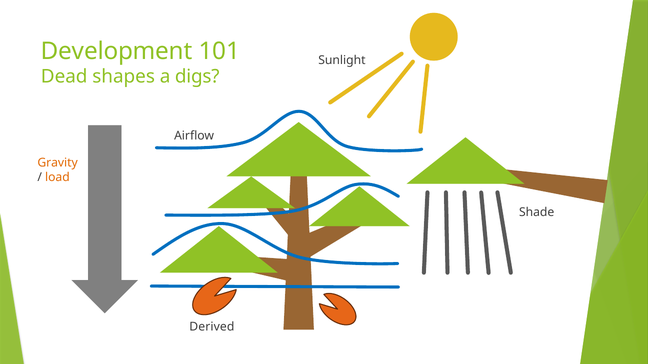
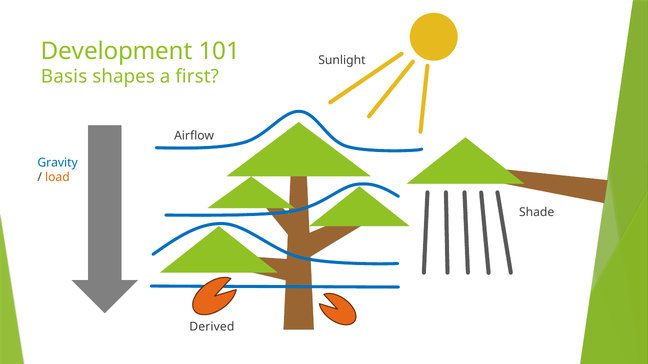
Dead: Dead -> Basis (64, 77)
digs: digs -> first (197, 77)
Gravity colour: orange -> blue (58, 163)
